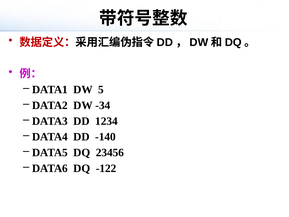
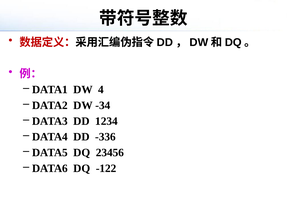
5: 5 -> 4 (101, 89)
-140: -140 -> -336 (105, 137)
